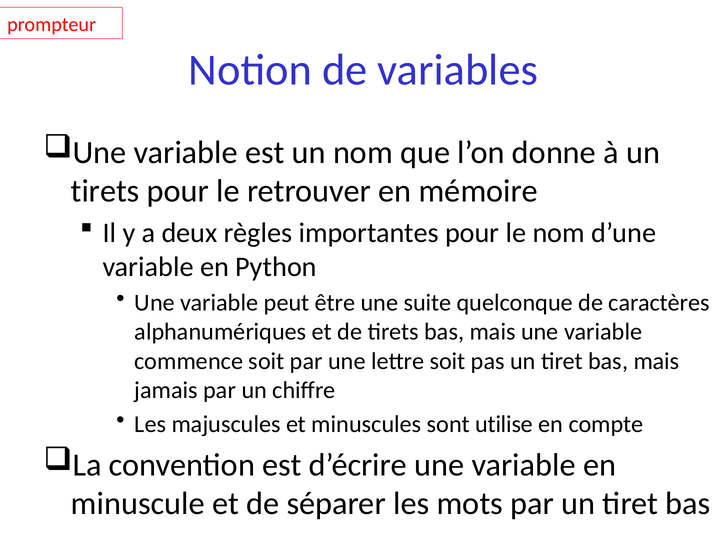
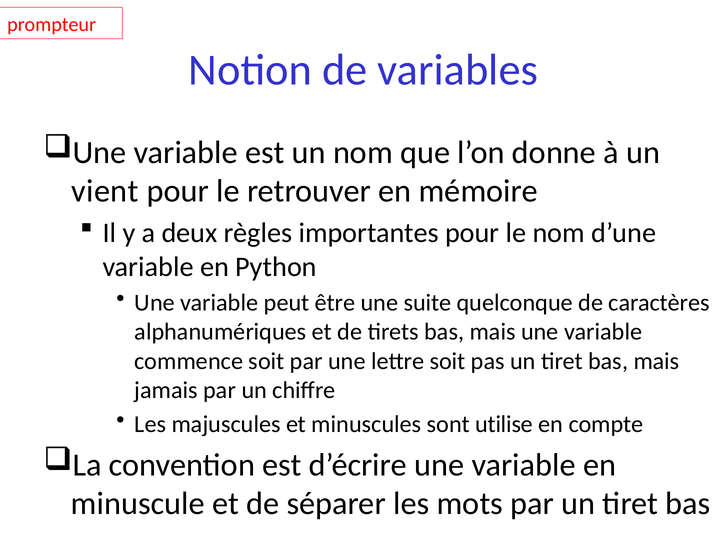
tirets: tirets -> vient (105, 191)
